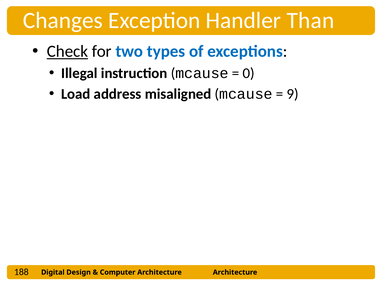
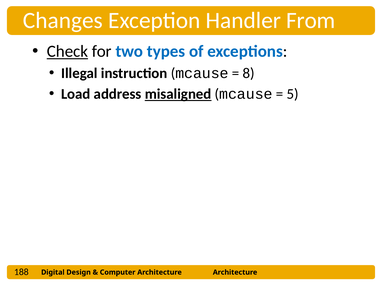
Than: Than -> From (311, 20)
0: 0 -> 8 (249, 73)
misaligned underline: none -> present (178, 94)
9: 9 -> 5 (293, 94)
